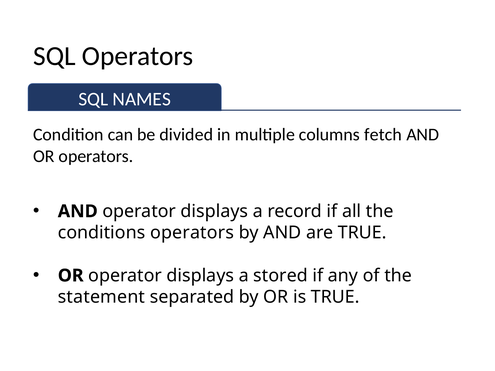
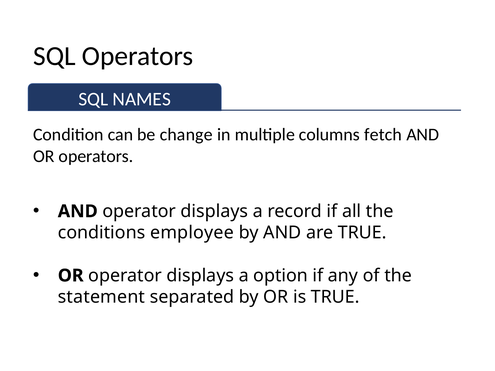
divided: divided -> change (186, 135)
conditions operators: operators -> employee (192, 233)
stored: stored -> option (281, 276)
